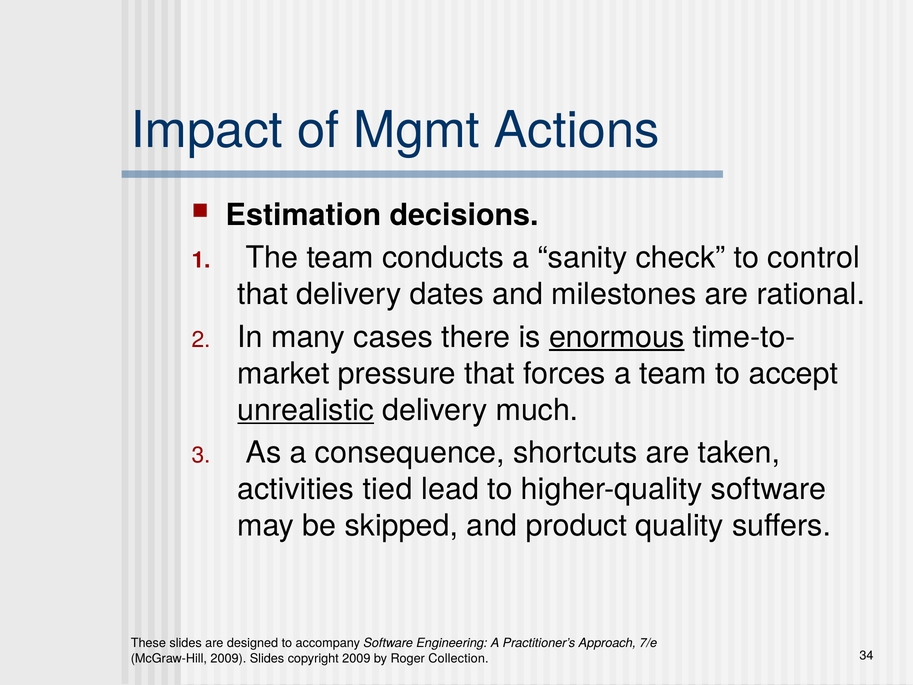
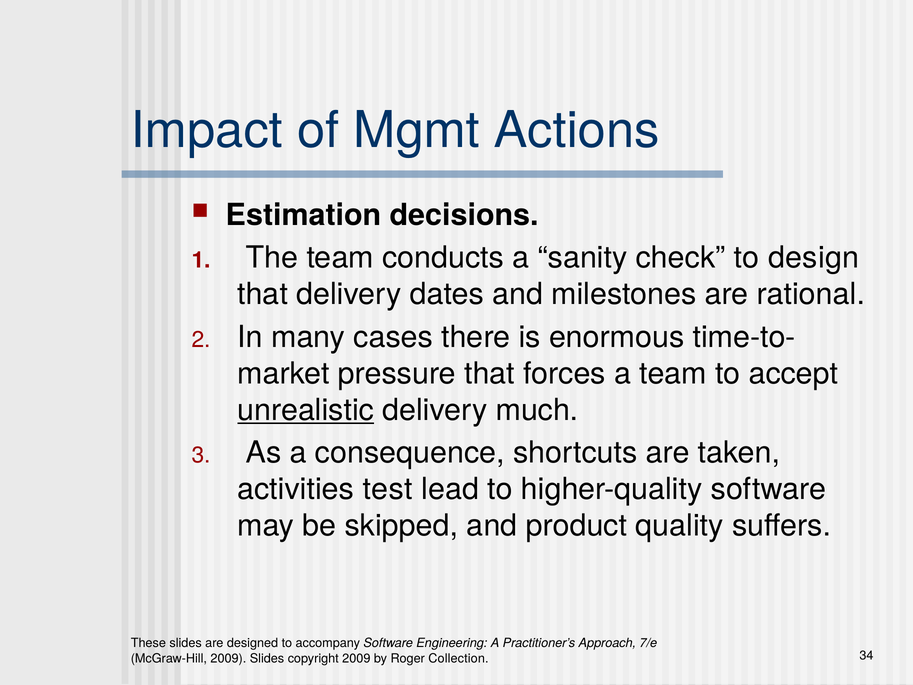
control: control -> design (814, 258)
enormous underline: present -> none (617, 337)
tied: tied -> test (388, 489)
